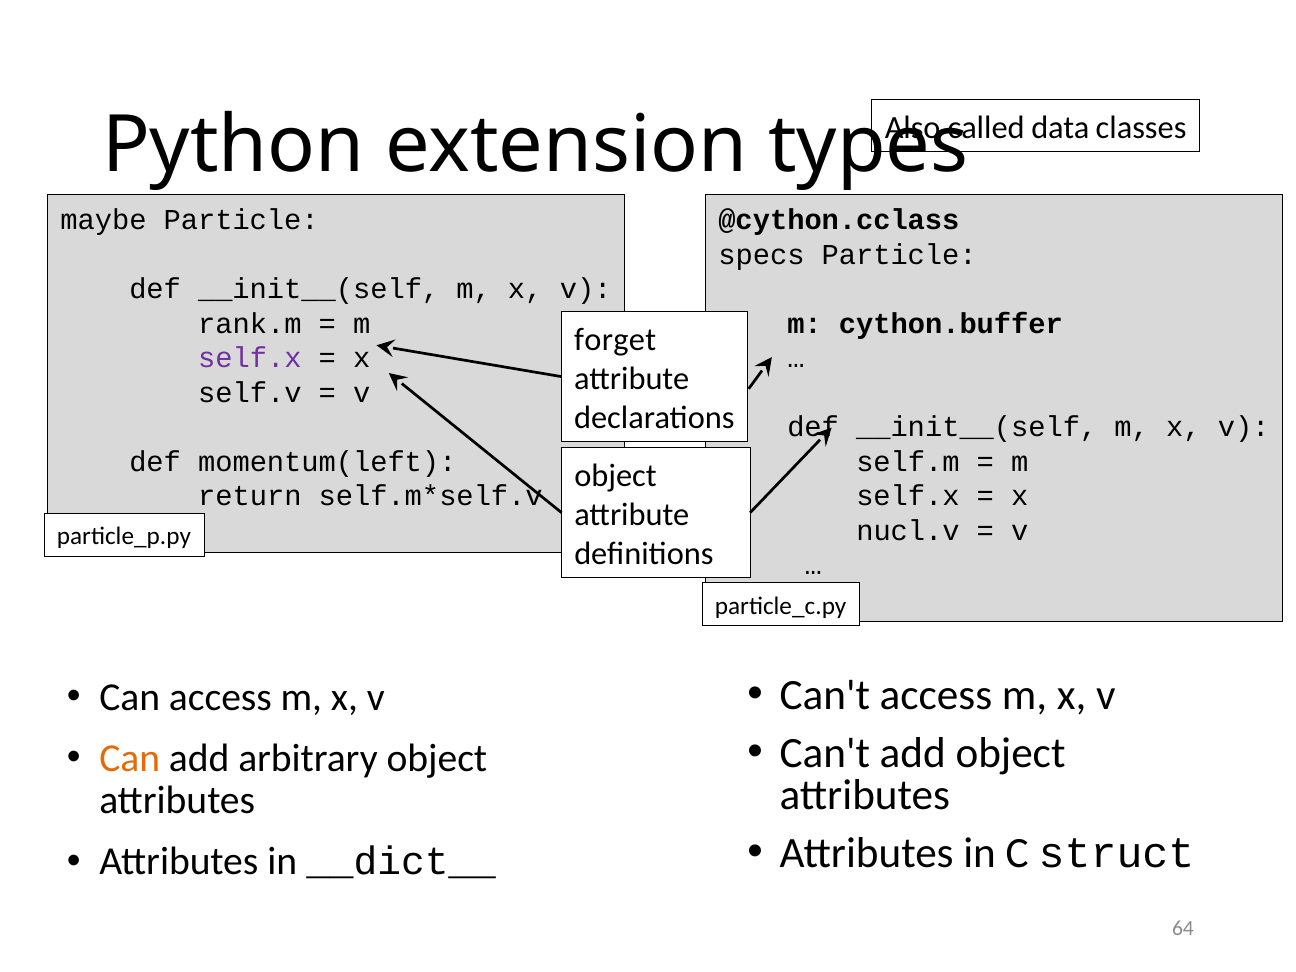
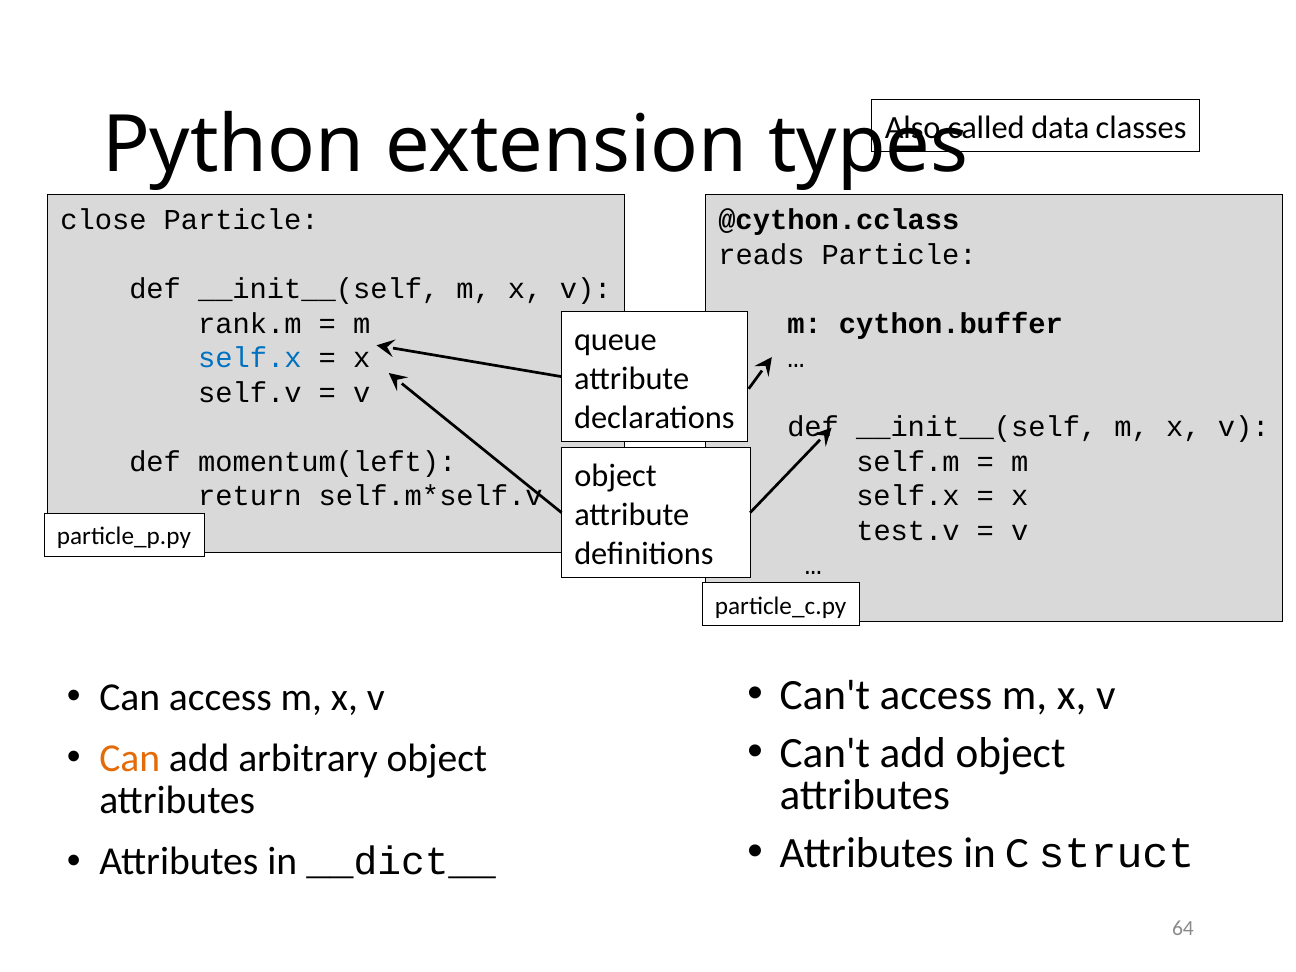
maybe: maybe -> close (103, 220)
specs: specs -> reads (762, 255)
forget: forget -> queue (615, 340)
self.x colour: purple -> blue (250, 358)
nucl.v: nucl.v -> test.v (908, 531)
